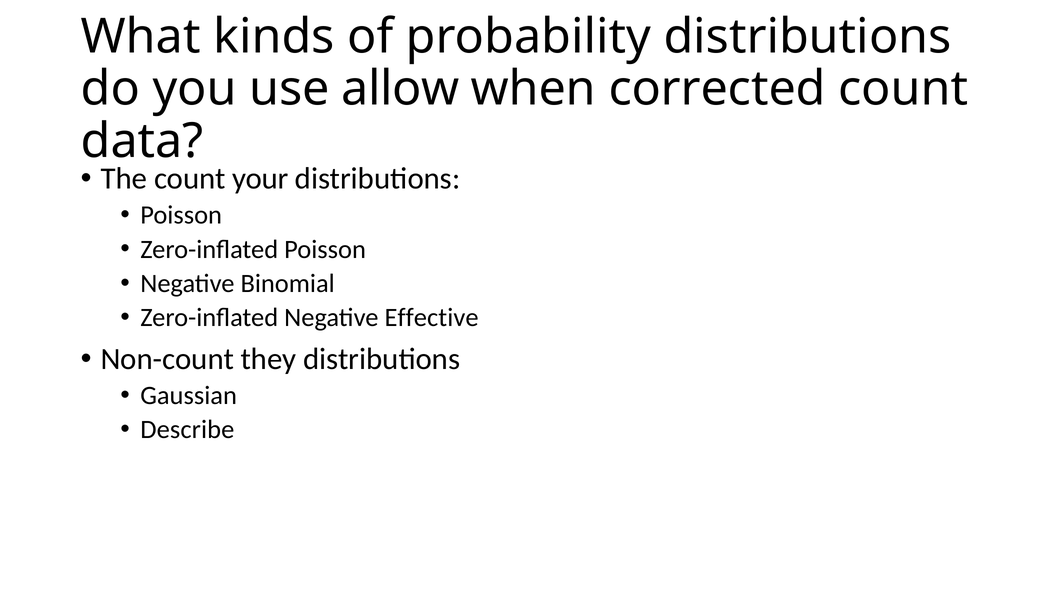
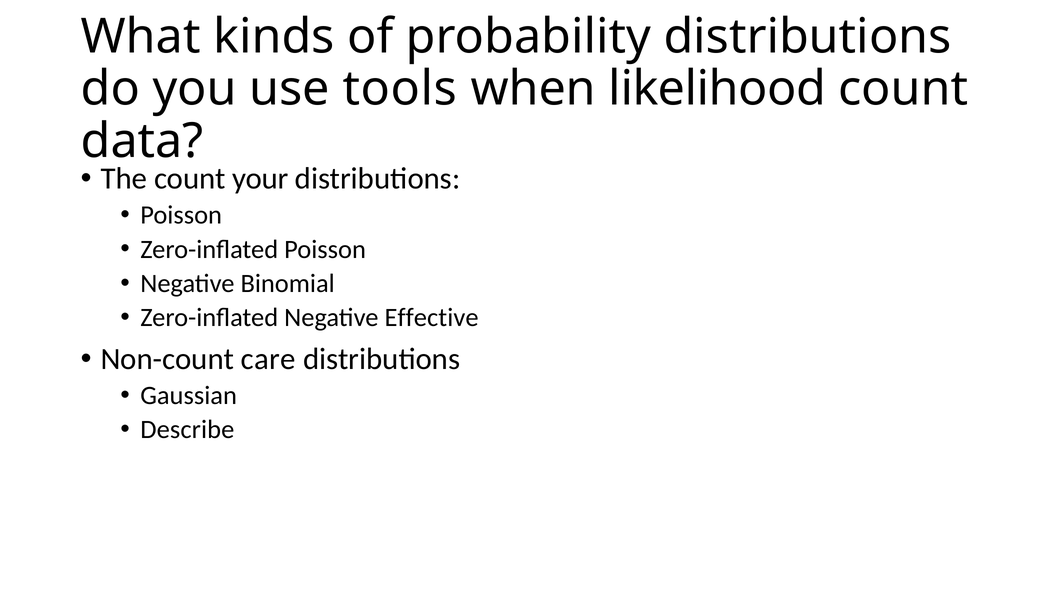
allow: allow -> tools (400, 89)
corrected: corrected -> likelihood (717, 89)
they: they -> care (268, 360)
